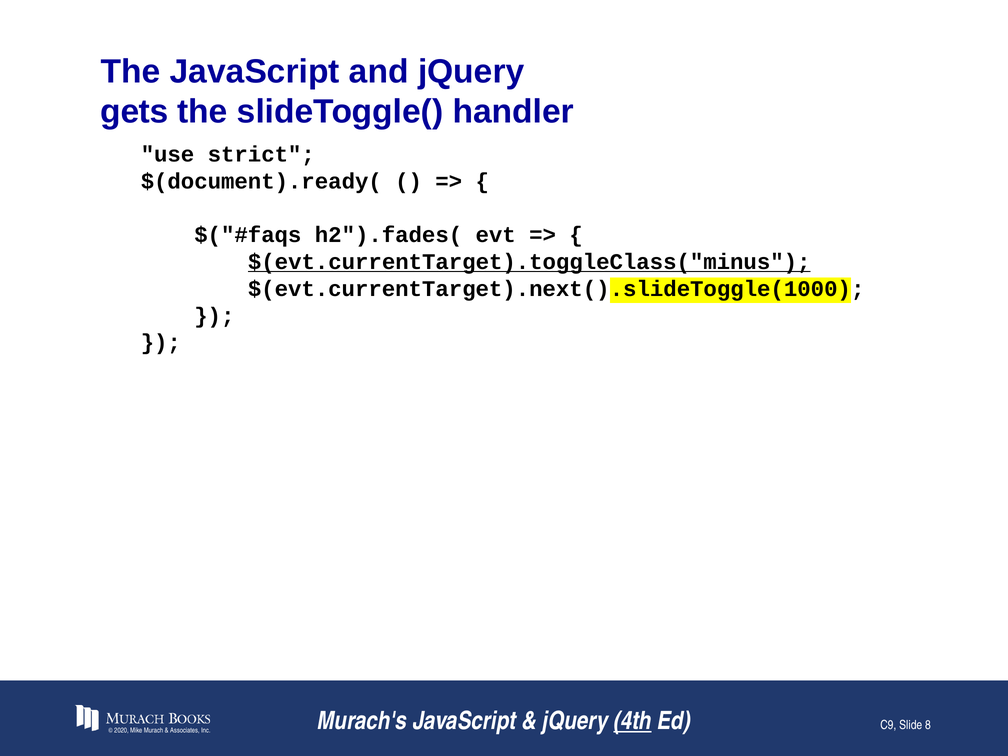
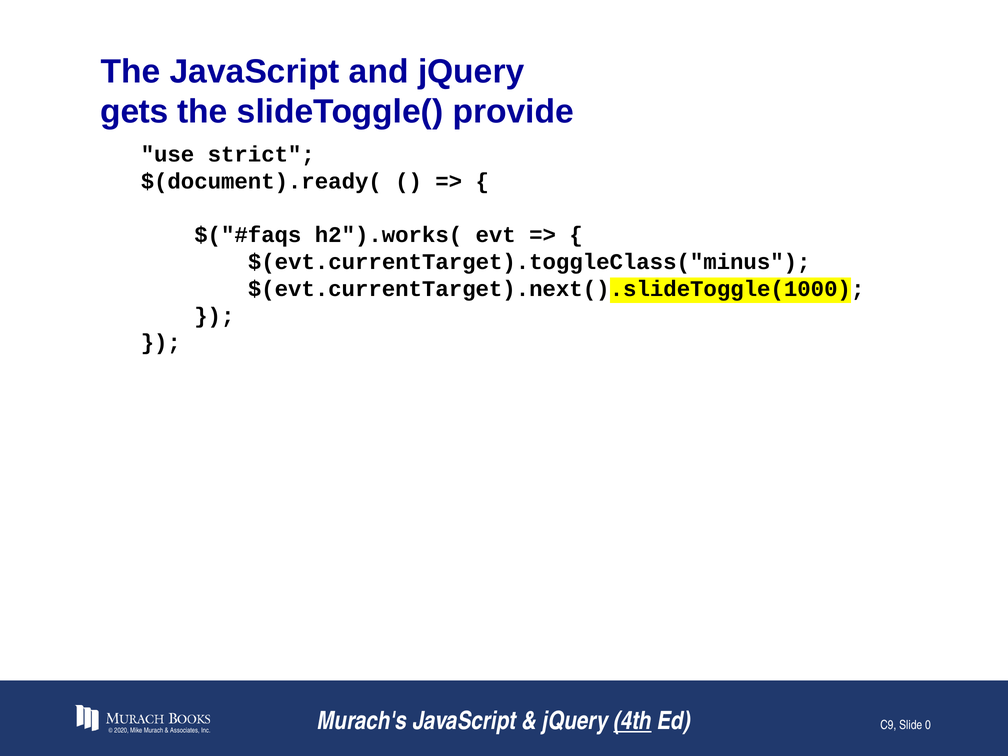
handler: handler -> provide (513, 112)
h2").fades(: h2").fades( -> h2").works( (389, 235)
$(evt.currentTarget).toggleClass("minus underline: present -> none (529, 262)
8: 8 -> 0 (928, 725)
